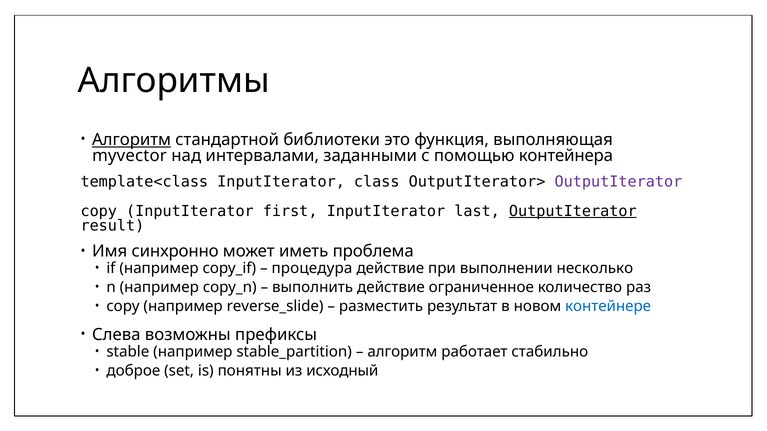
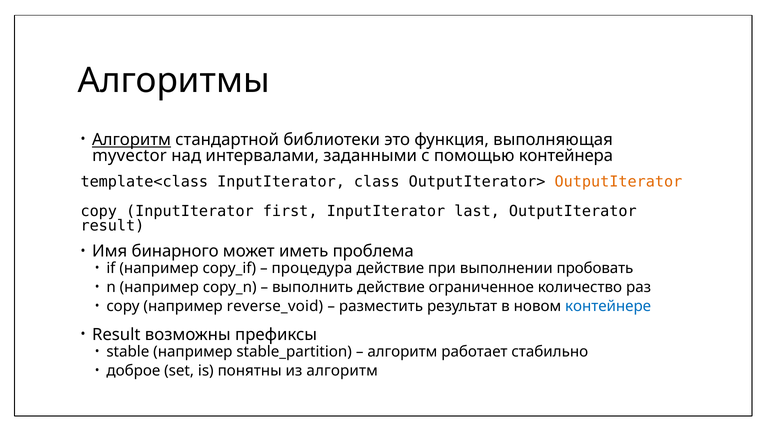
OutputIterator colour: purple -> orange (618, 182)
OutputIterator underline: present -> none (573, 211)
синхронно: синхронно -> бинарного (175, 252)
несколько: несколько -> пробовать (595, 269)
reverse_slide: reverse_slide -> reverse_void (275, 307)
Слева: Слева -> Result (116, 335)
из исходный: исходный -> алгоритм (342, 371)
